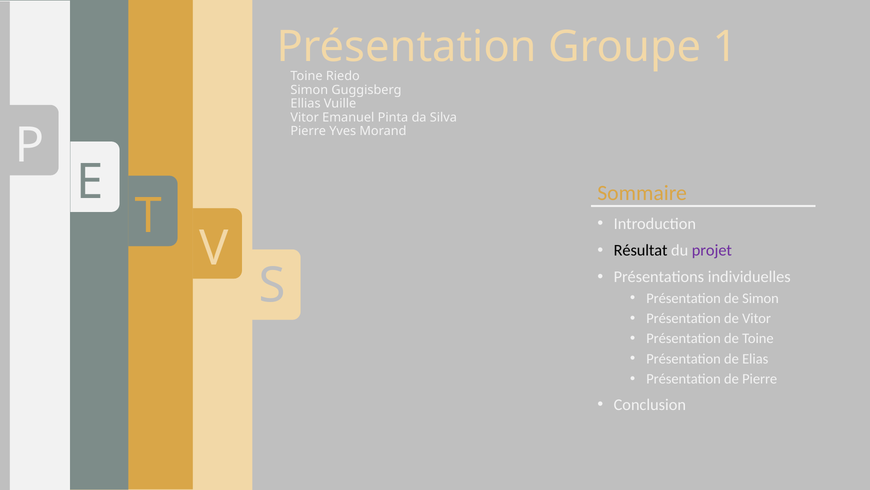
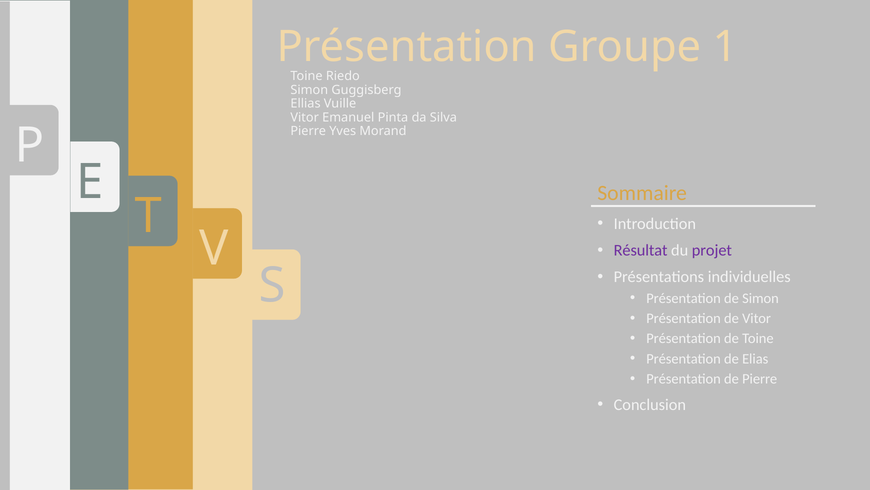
Résultat colour: black -> purple (641, 250)
